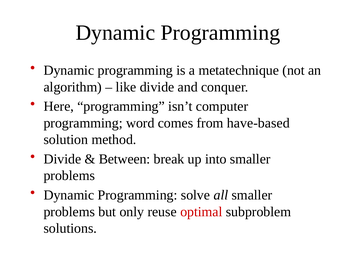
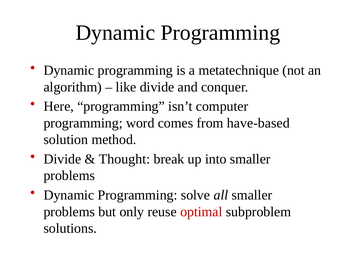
Between: Between -> Thought (124, 159)
